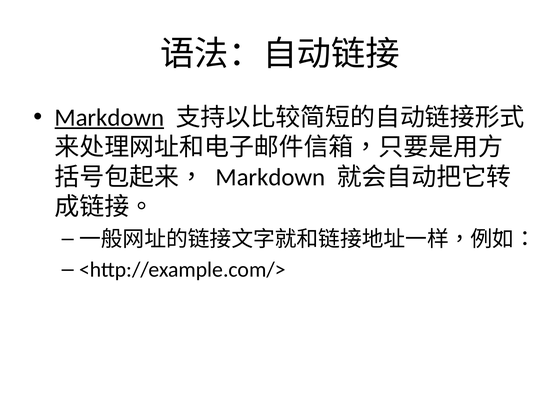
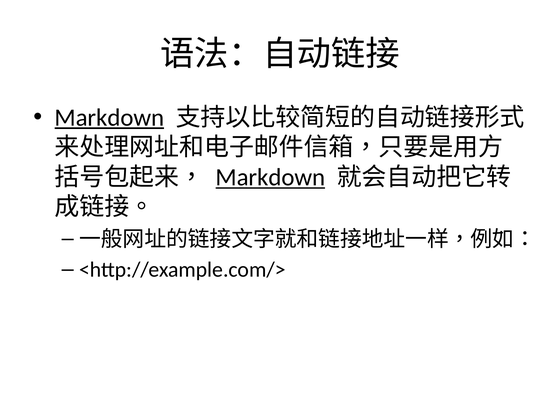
Markdown underline: none -> present (270, 177)
